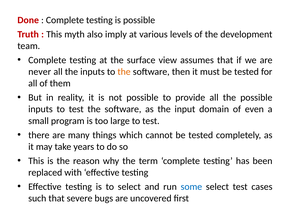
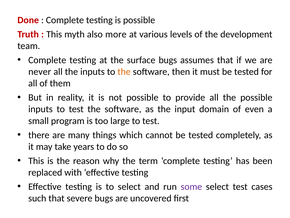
imply: imply -> more (116, 34)
surface view: view -> bugs (168, 60)
some colour: blue -> purple (191, 186)
